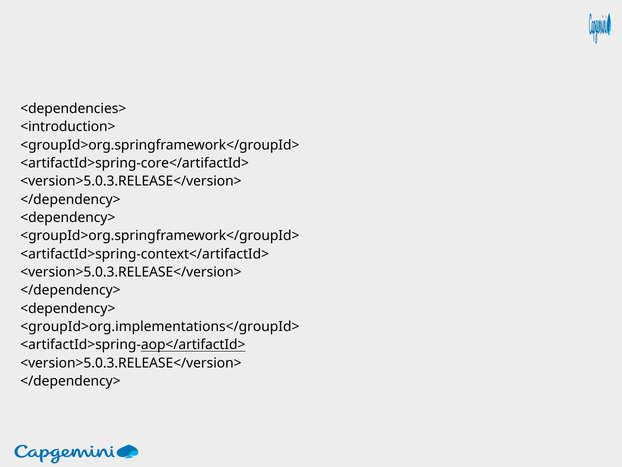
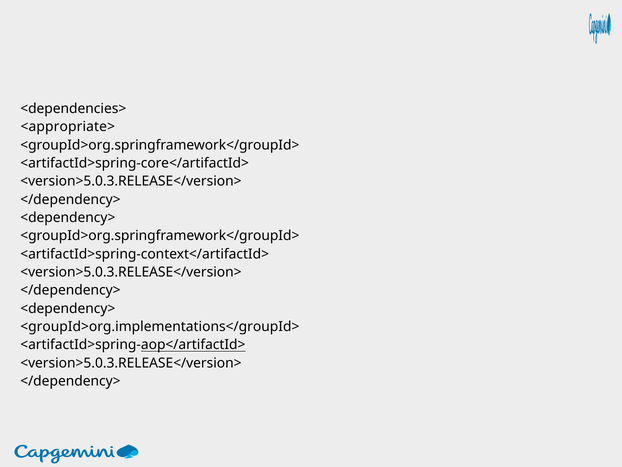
<introduction>: <introduction> -> <appropriate> (68, 127)
